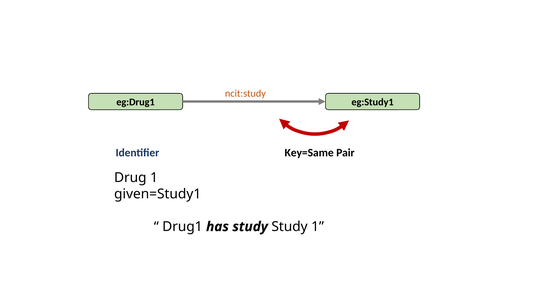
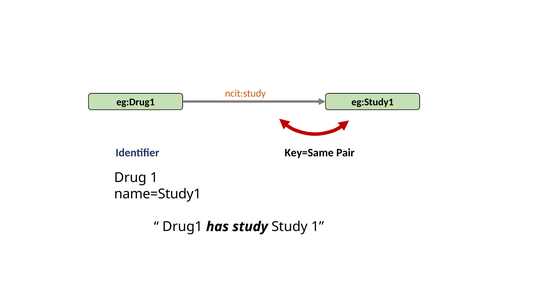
given=Study1: given=Study1 -> name=Study1 (158, 194)
